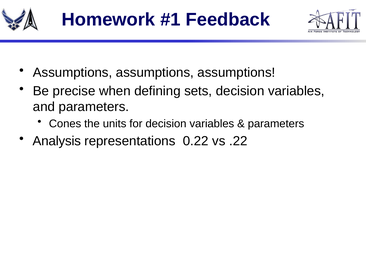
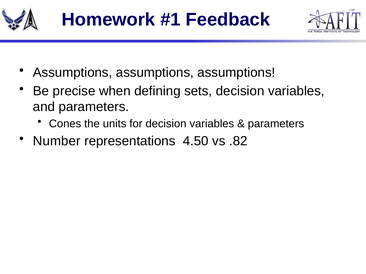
Analysis: Analysis -> Number (57, 141)
0.22: 0.22 -> 4.50 (196, 141)
.22: .22 -> .82 (238, 141)
